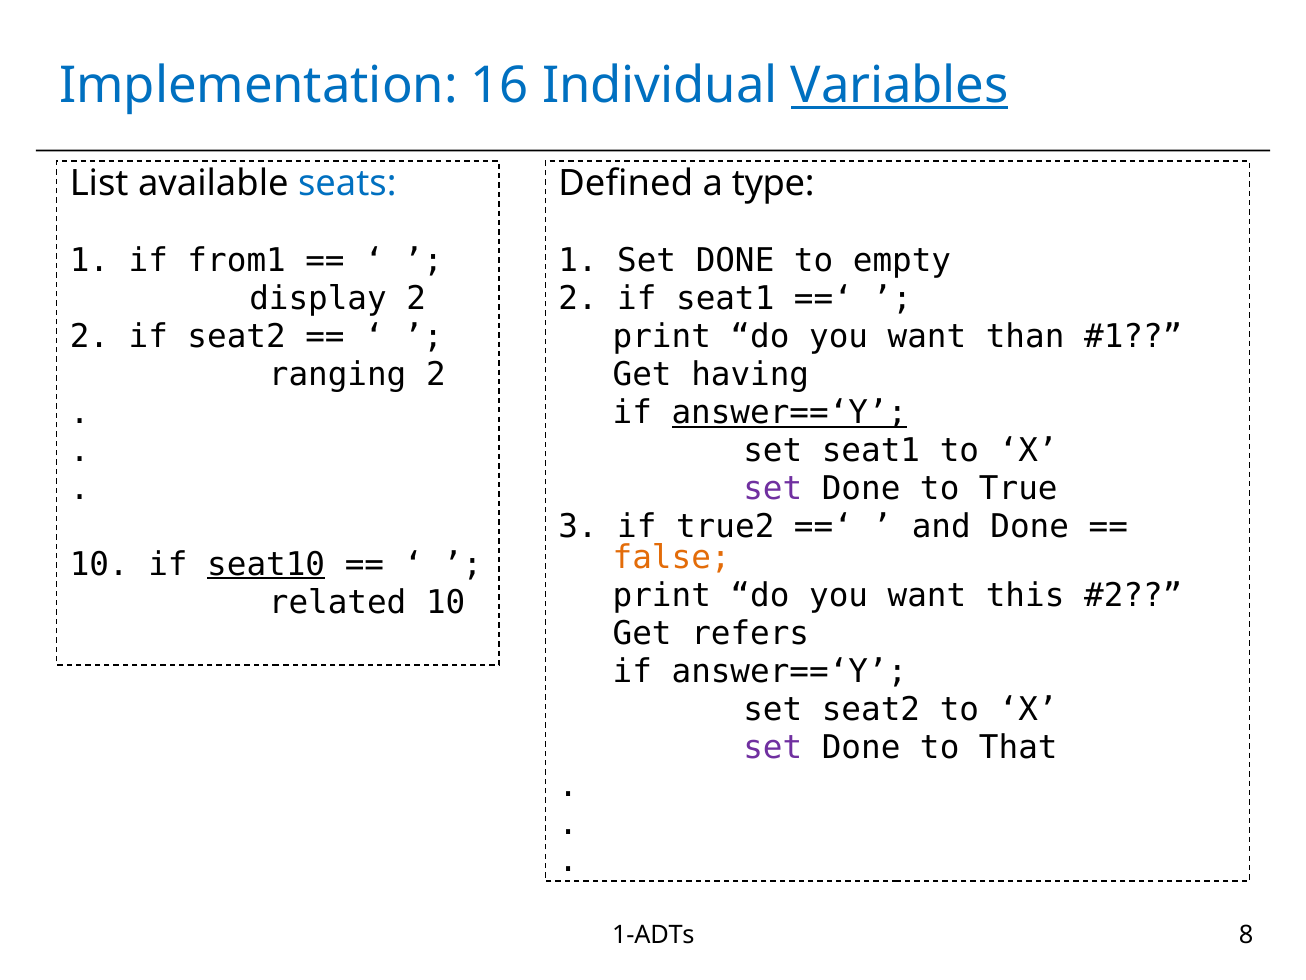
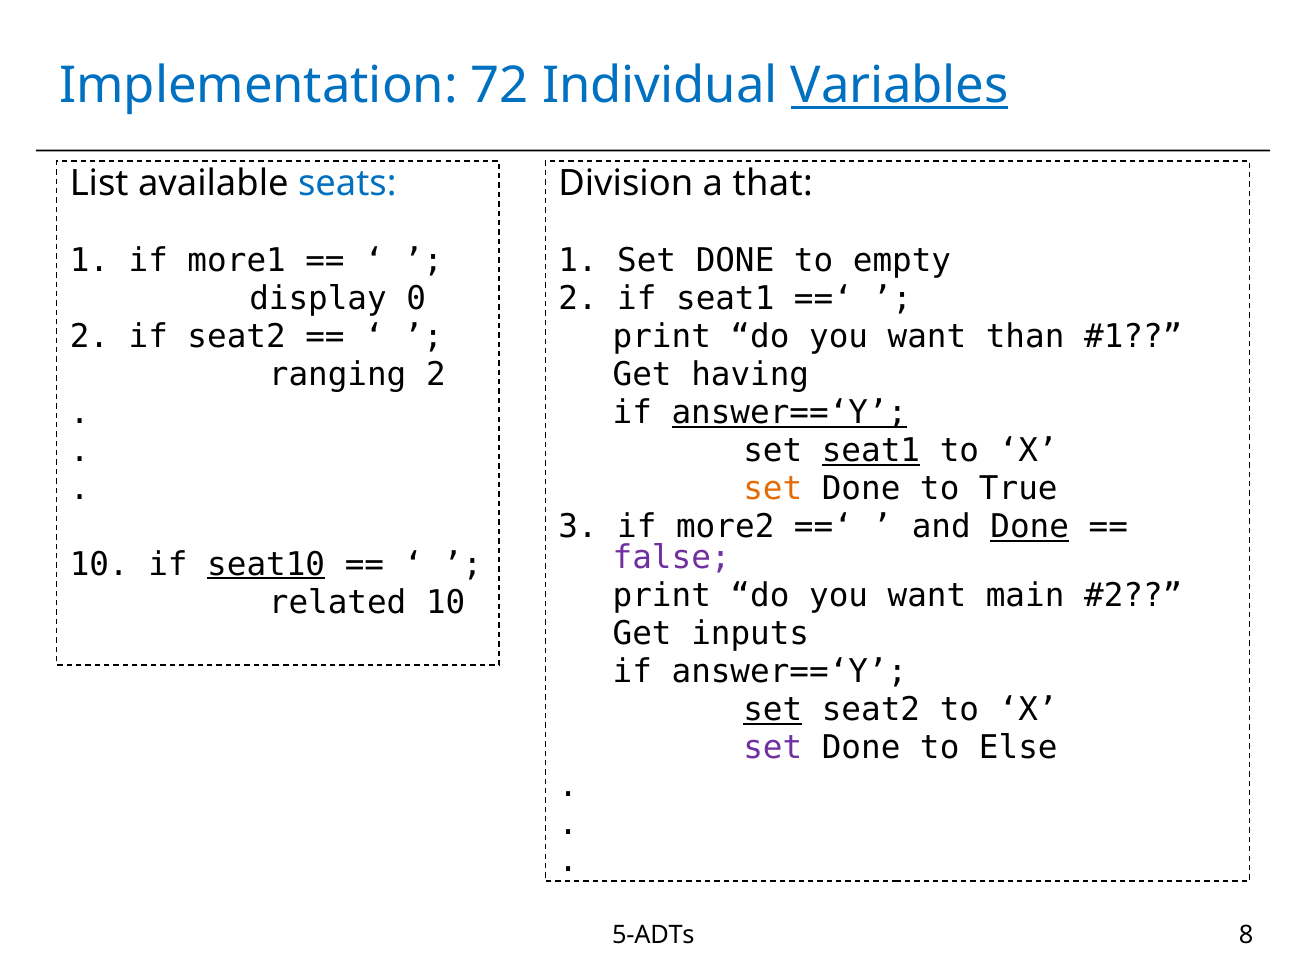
16: 16 -> 72 (500, 86)
Defined: Defined -> Division (626, 183)
type: type -> that (773, 183)
from1: from1 -> more1 (237, 261)
display 2: 2 -> 0 (416, 299)
seat1 underline: none -> present (871, 450)
set colour: purple -> orange (773, 488)
true2: true2 -> more2 (725, 526)
Done underline: none -> present (1030, 526)
false colour: orange -> purple (672, 558)
this: this -> main (1025, 595)
refers: refers -> inputs (750, 633)
set underline: none -> present (773, 709)
That: That -> Else (1018, 747)
1-ADTs: 1-ADTs -> 5-ADTs (653, 935)
